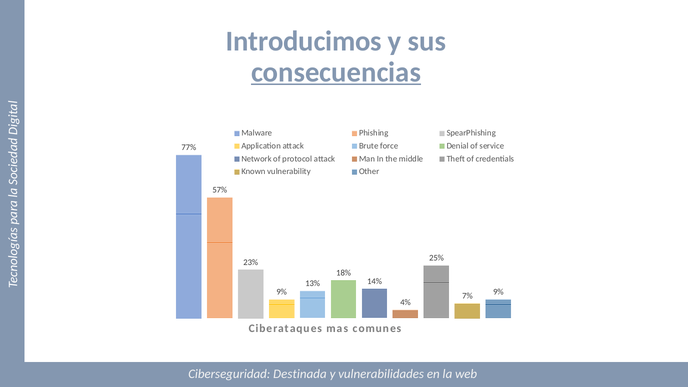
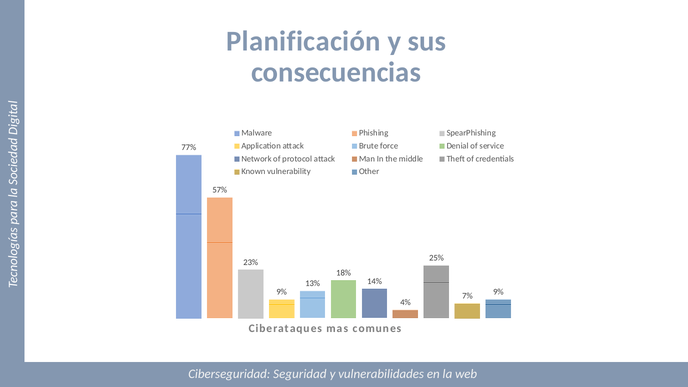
Introducimos: Introducimos -> Planificación (304, 41)
consecuencias underline: present -> none (336, 72)
Destinada: Destinada -> Seguridad (300, 374)
